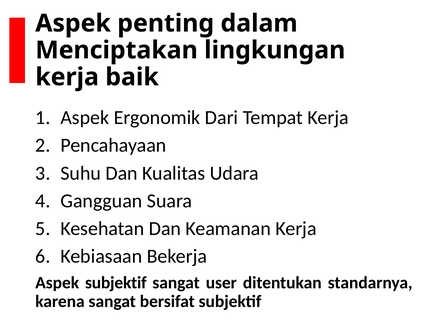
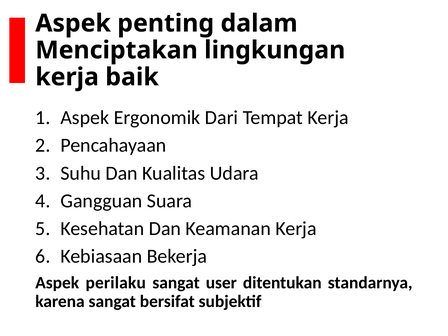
Aspek subjektif: subjektif -> perilaku (116, 283)
